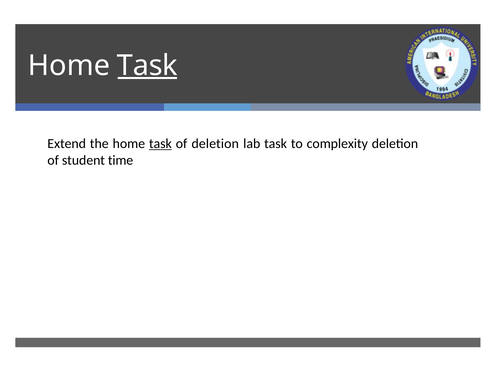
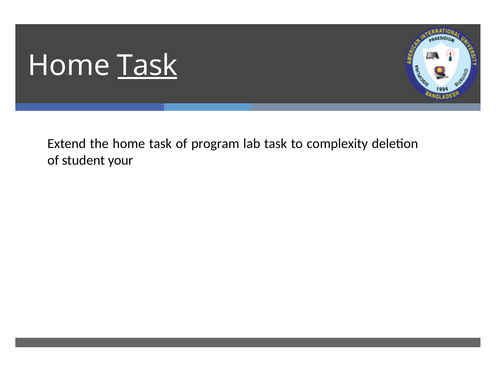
task underline: present -> none (160, 144)
of deletion: deletion -> program (215, 144)
time: time -> your (121, 160)
